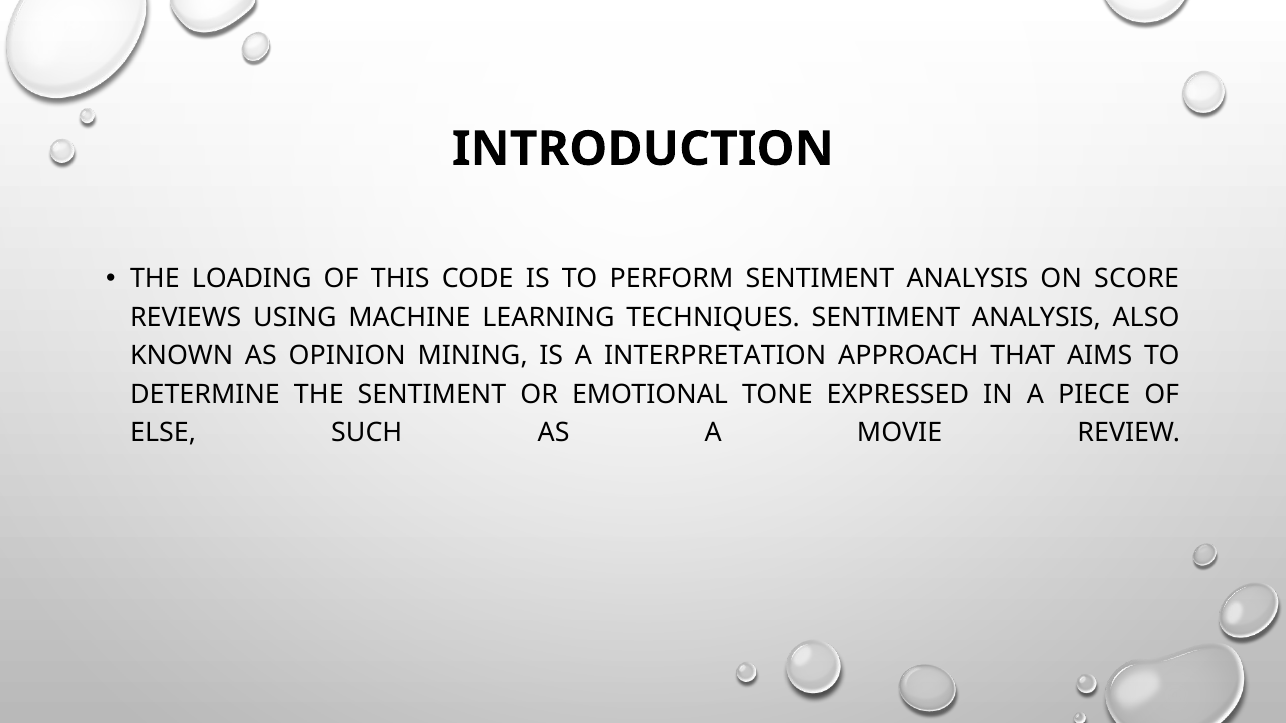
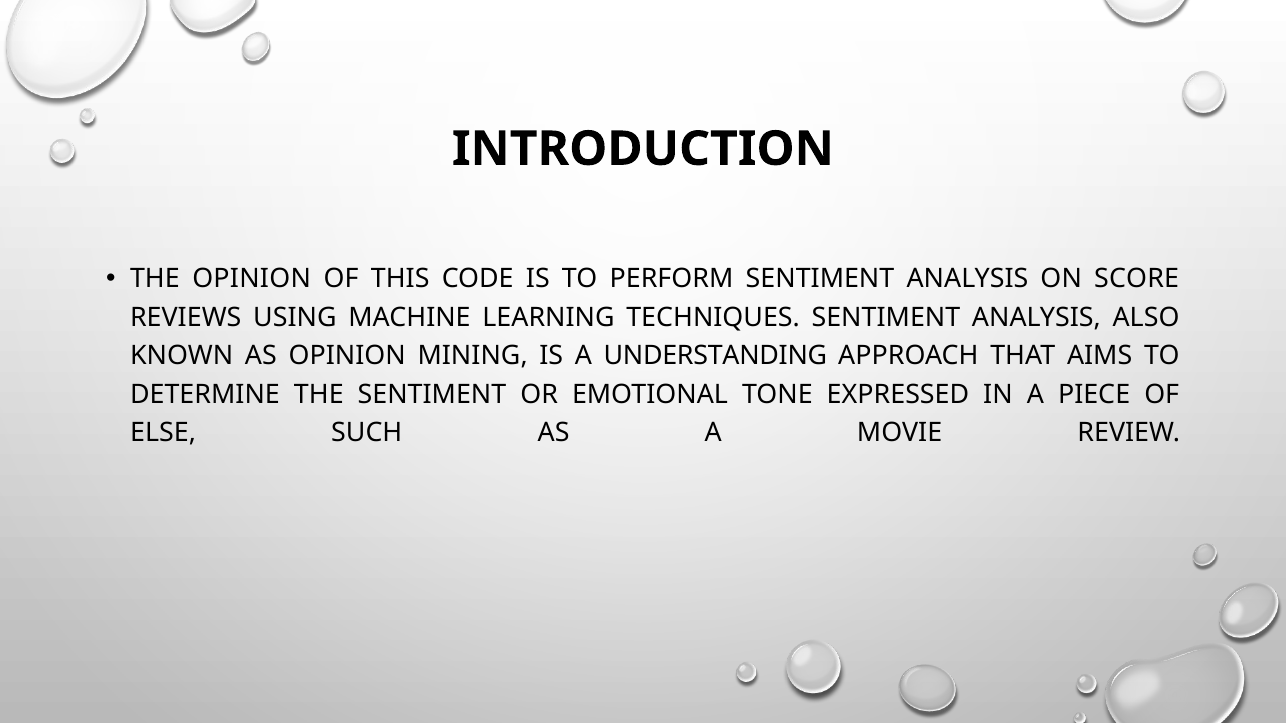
THE LOADING: LOADING -> OPINION (252, 279)
INTERPRETATION: INTERPRETATION -> UNDERSTANDING (715, 356)
